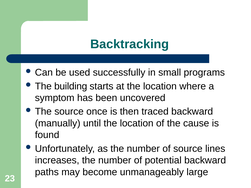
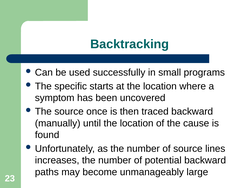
building: building -> specific (71, 86)
